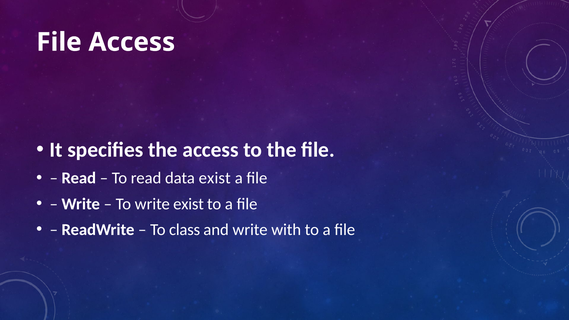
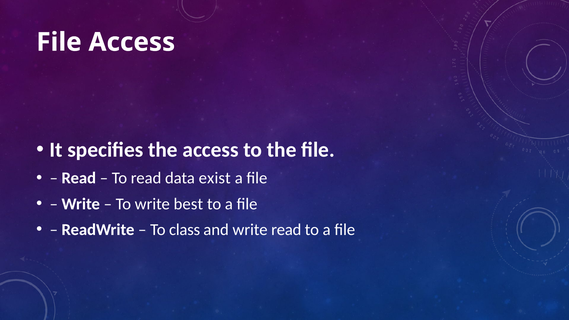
write exist: exist -> best (188, 204)
write with: with -> read (286, 230)
